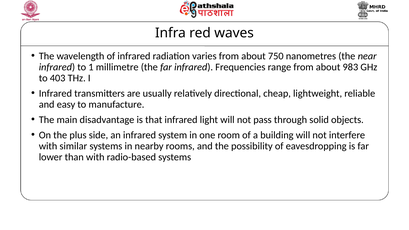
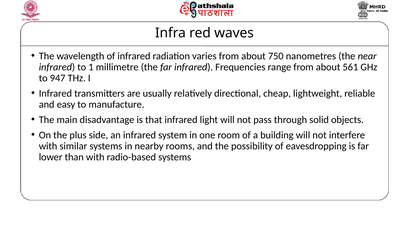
983: 983 -> 561 (350, 67)
403: 403 -> 947 (58, 78)
